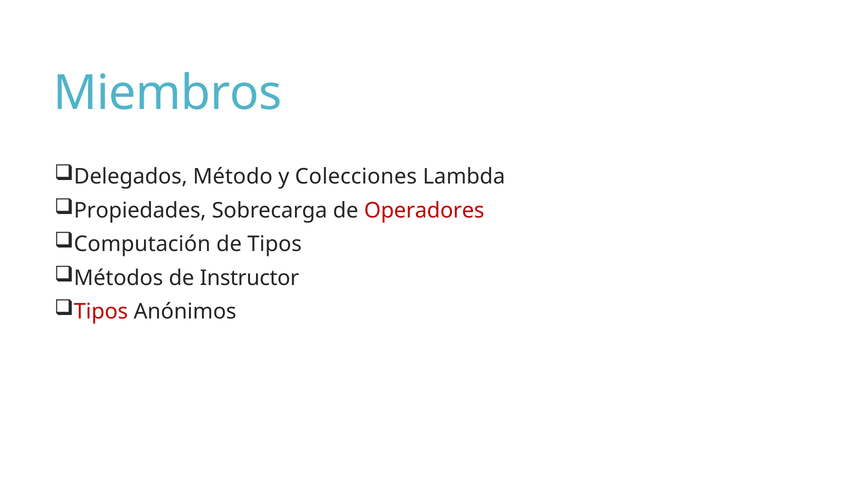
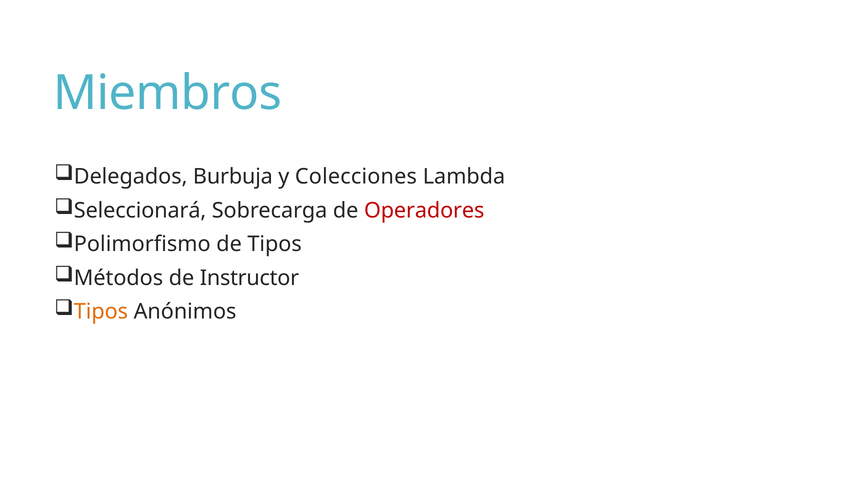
Método: Método -> Burbuja (233, 177)
Propiedades: Propiedades -> Seleccionará (140, 210)
Computación: Computación -> Polimorfismo (142, 244)
Tipos colour: red -> orange (101, 312)
